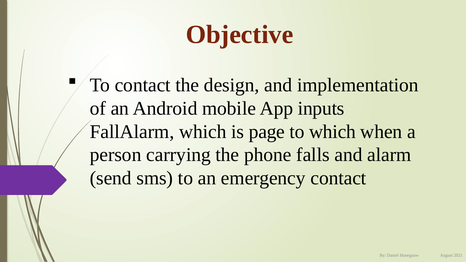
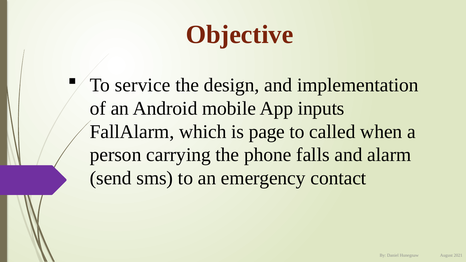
To contact: contact -> service (143, 85)
to which: which -> called (332, 132)
